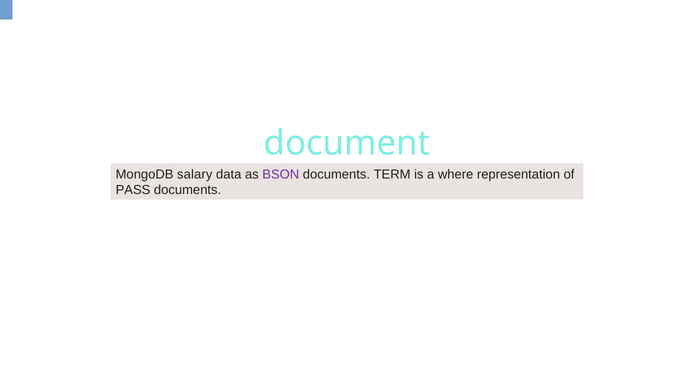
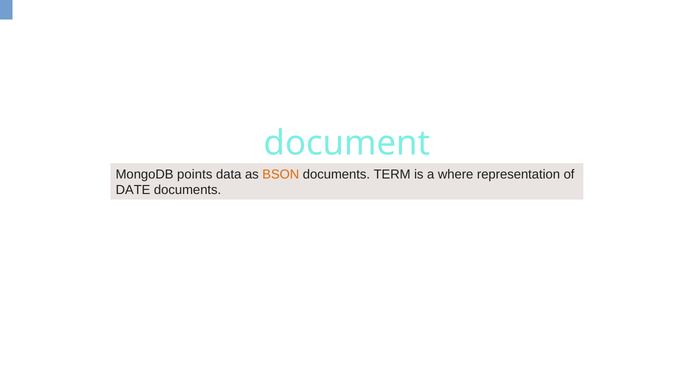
salary: salary -> points (195, 174)
BSON colour: purple -> orange (281, 174)
PASS: PASS -> DATE (133, 190)
